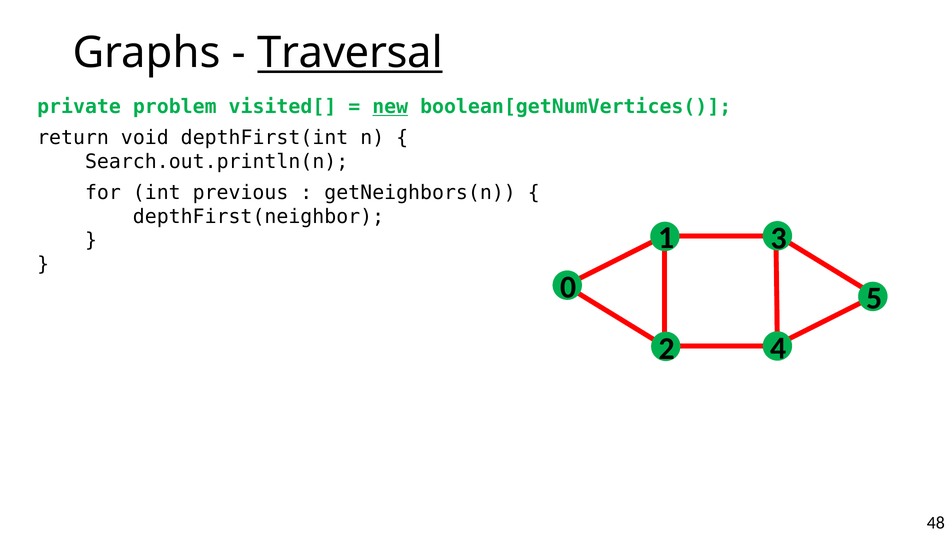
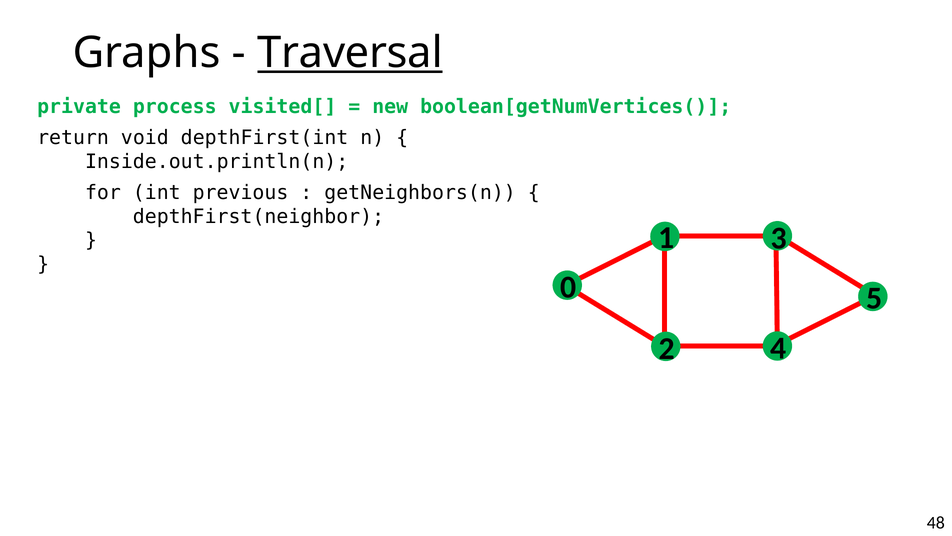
problem: problem -> process (175, 107)
new underline: present -> none (390, 107)
Search.out.println(n: Search.out.println(n -> Inside.out.println(n (217, 162)
